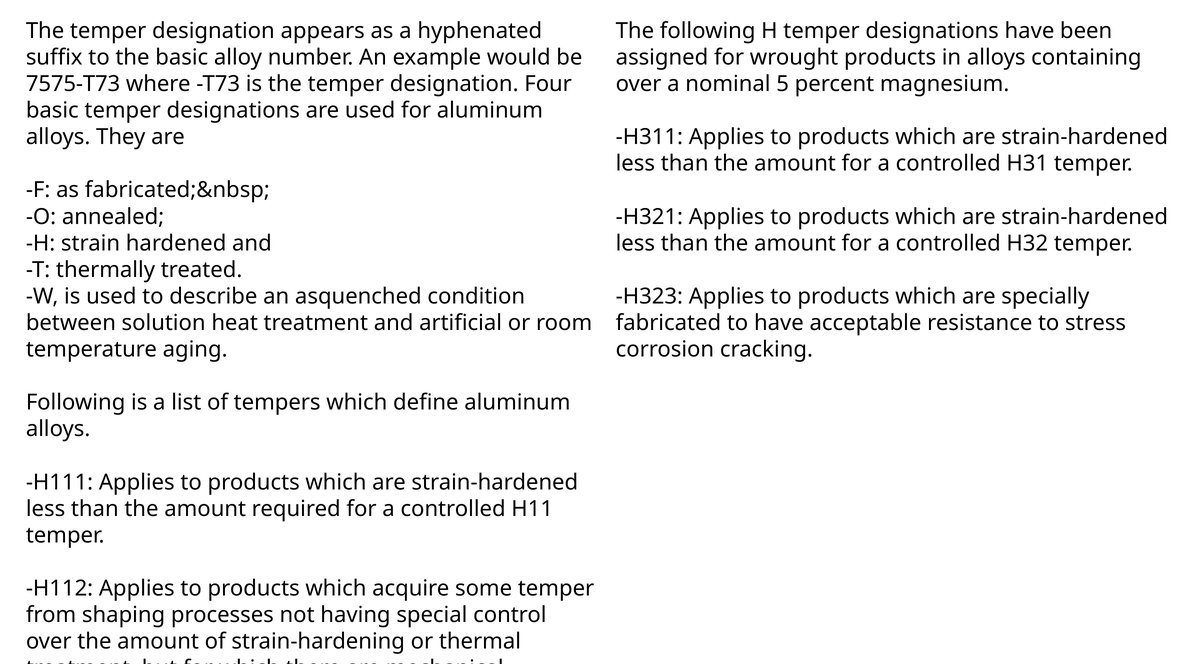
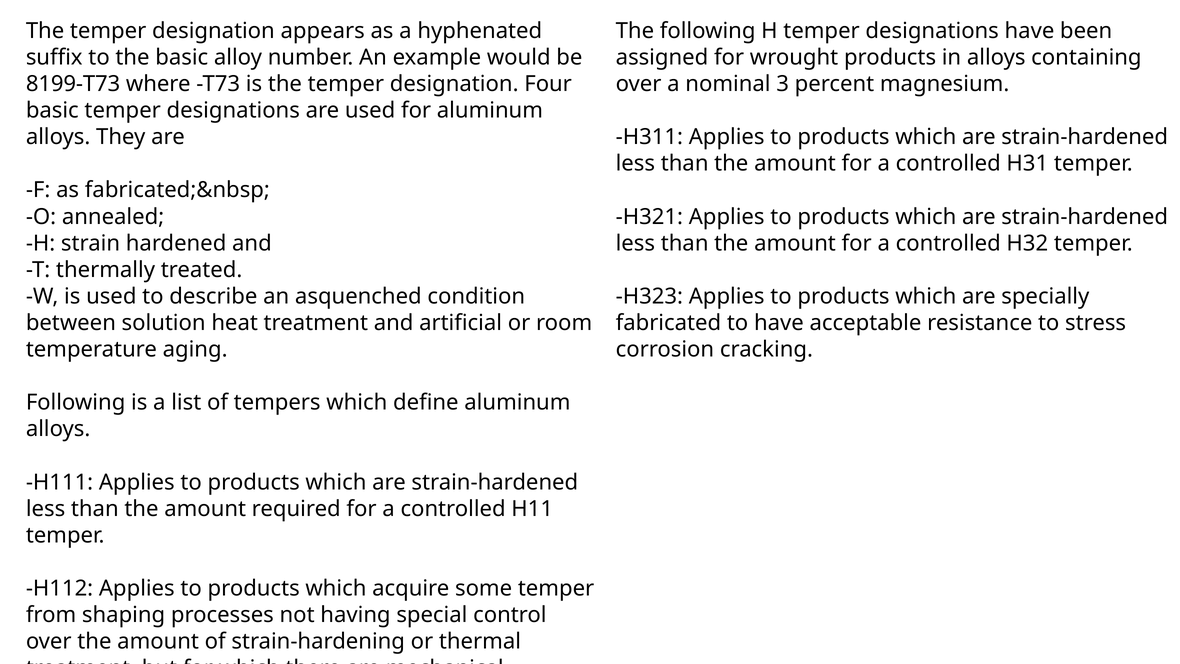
7575-T73: 7575-T73 -> 8199-T73 (73, 84)
5: 5 -> 3 (783, 84)
